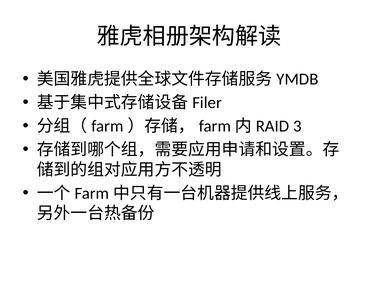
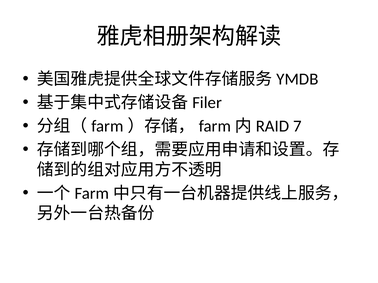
3: 3 -> 7 (297, 126)
